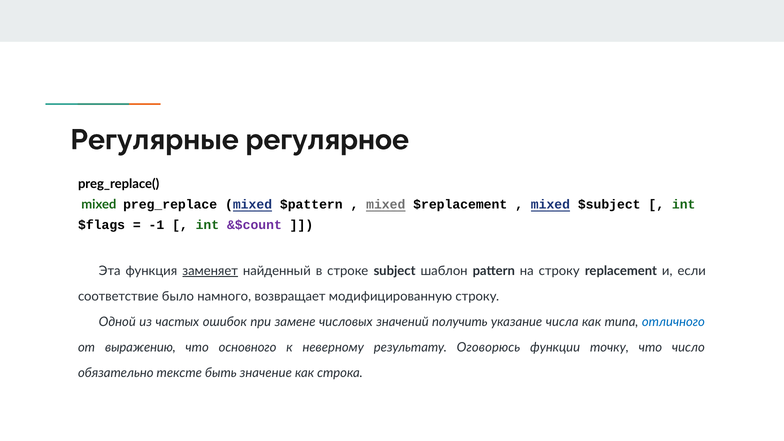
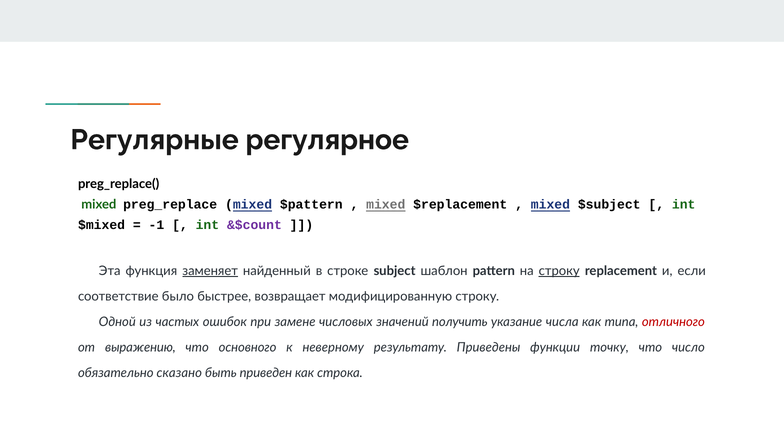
$flags: $flags -> $mixed (102, 225)
строку underline: none -> present (559, 271)
намного: намного -> быстрее (224, 296)
отличного colour: blue -> red (673, 322)
Оговорюсь: Оговорюсь -> Приведены (489, 347)
тексте: тексте -> сказано (179, 373)
значение: значение -> приведен (266, 373)
